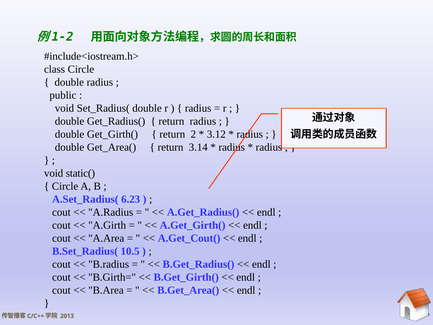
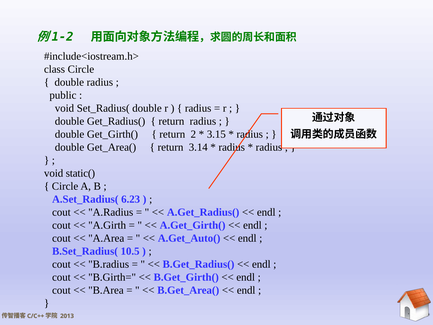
3.12: 3.12 -> 3.15 (216, 134)
A.Get_Cout(: A.Get_Cout( -> A.Get_Auto( (189, 238)
